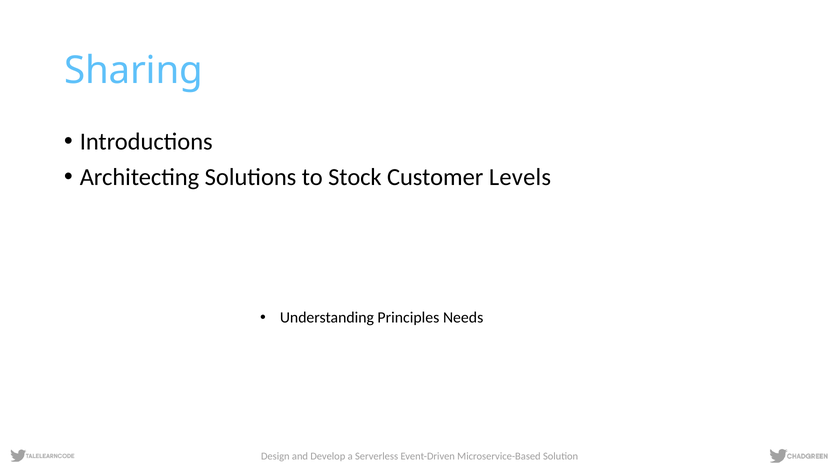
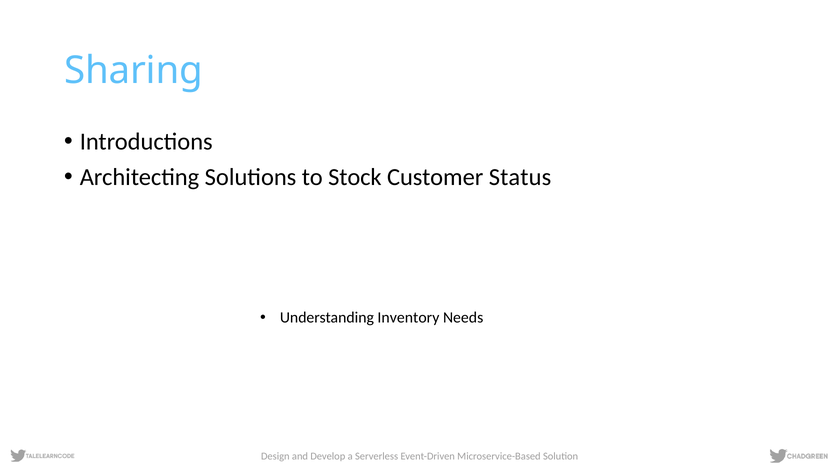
Levels: Levels -> Status (520, 177)
Principles: Principles -> Inventory (408, 318)
